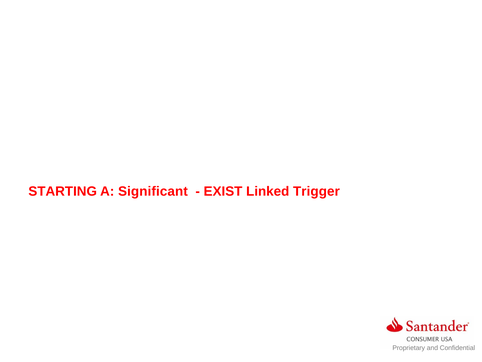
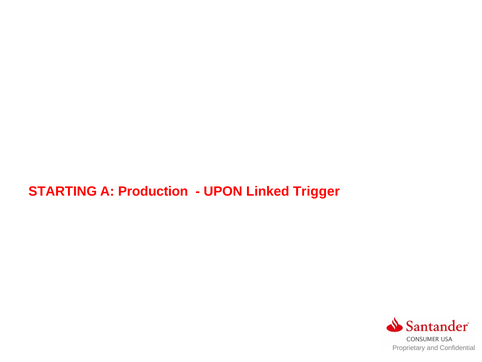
Significant: Significant -> Production (153, 191)
EXIST: EXIST -> UPON (223, 191)
